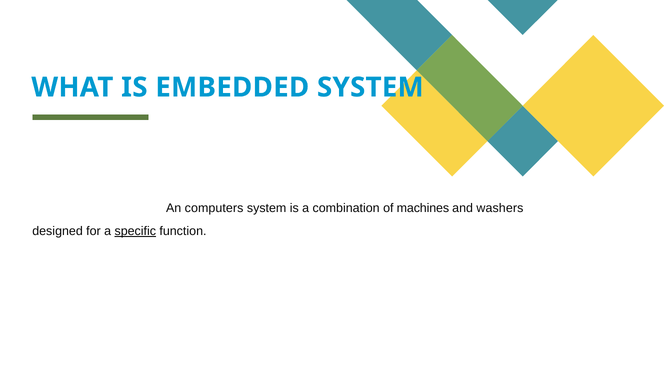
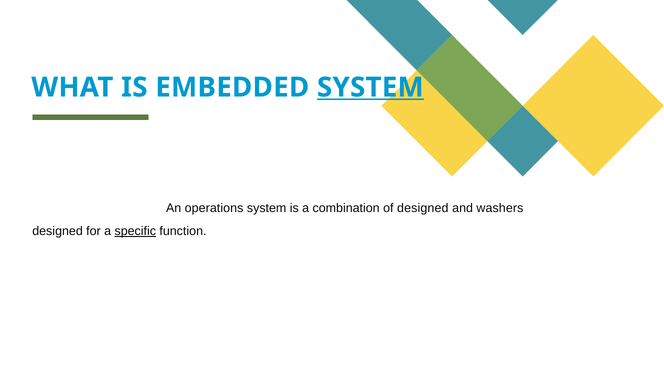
SYSTEM underline: none -> present (370, 87)
computers: computers -> operations (214, 208)
of machines: machines -> designed (423, 208)
